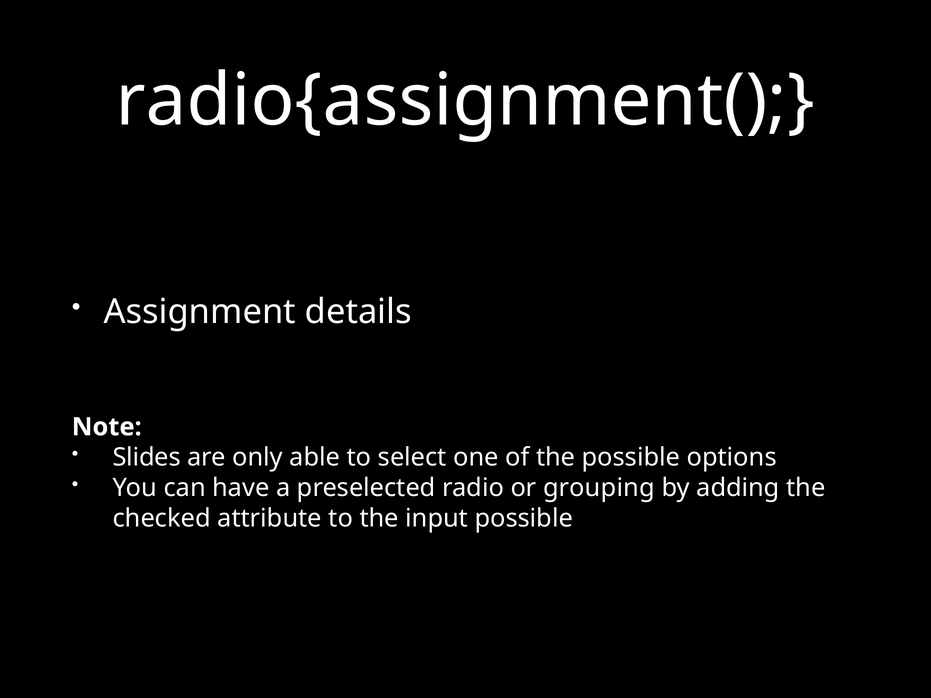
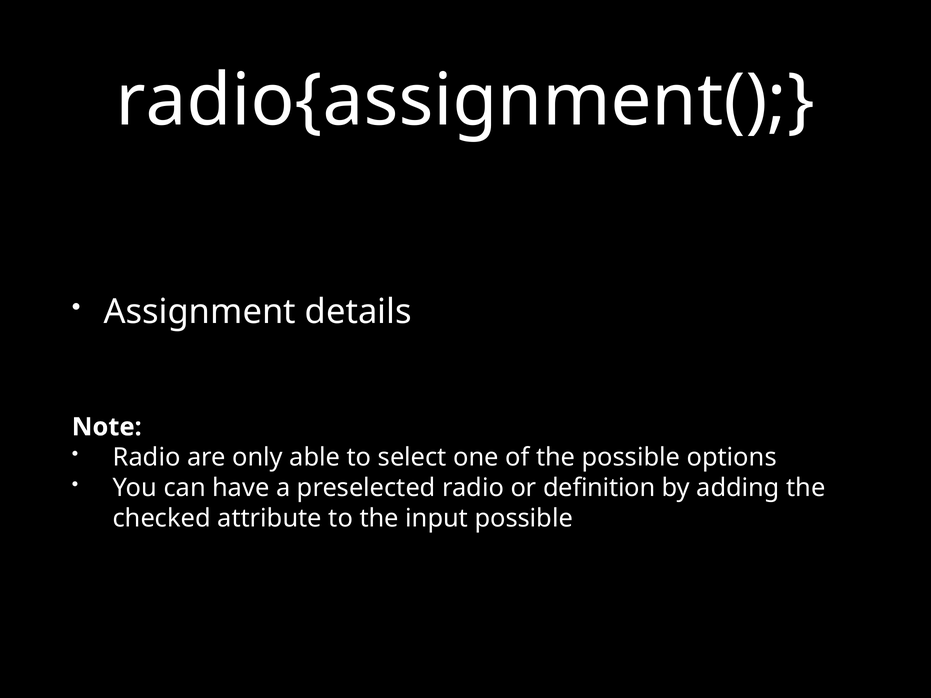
Slides: Slides -> Radio (147, 458)
grouping: grouping -> definition (599, 488)
